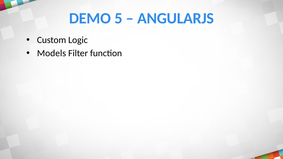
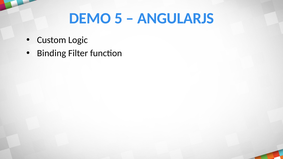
Models: Models -> Binding (52, 53)
